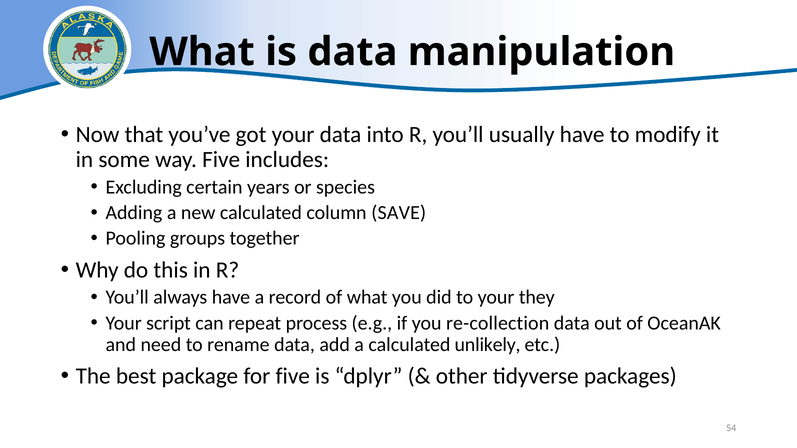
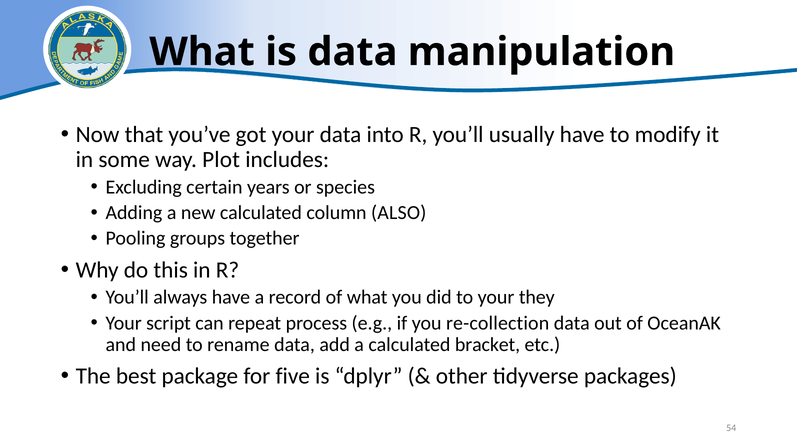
way Five: Five -> Plot (221, 160)
SAVE: SAVE -> ALSO (399, 213)
unlikely: unlikely -> bracket (488, 345)
